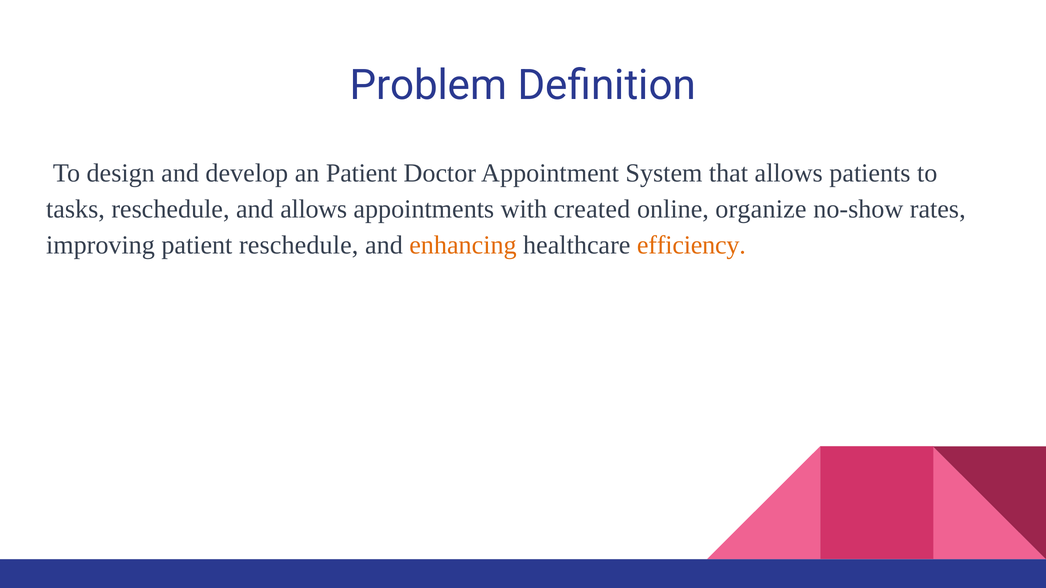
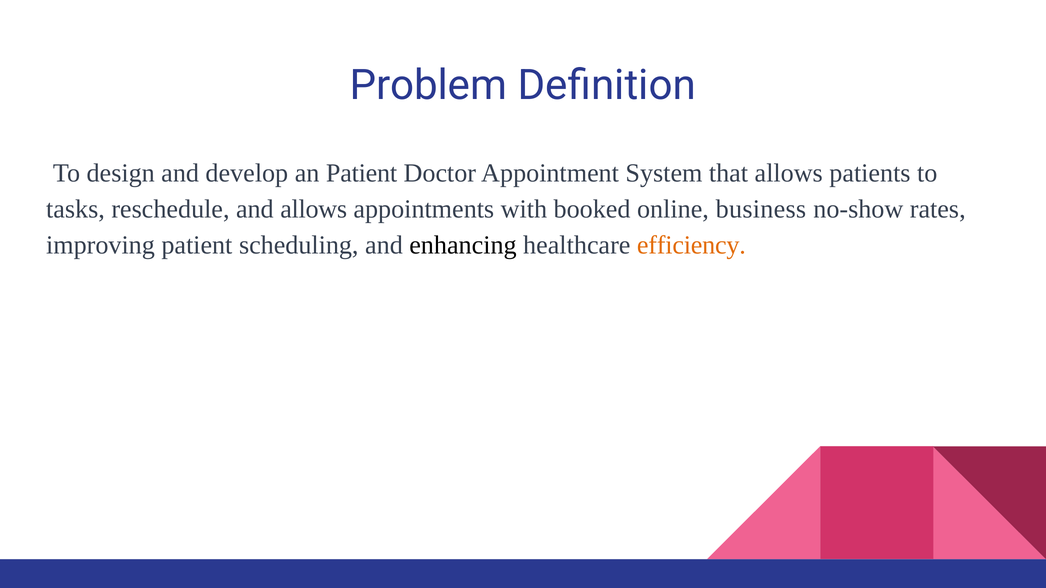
created: created -> booked (592, 209)
organize: organize -> business (761, 209)
patient reschedule: reschedule -> scheduling (299, 245)
enhancing colour: orange -> black (463, 245)
